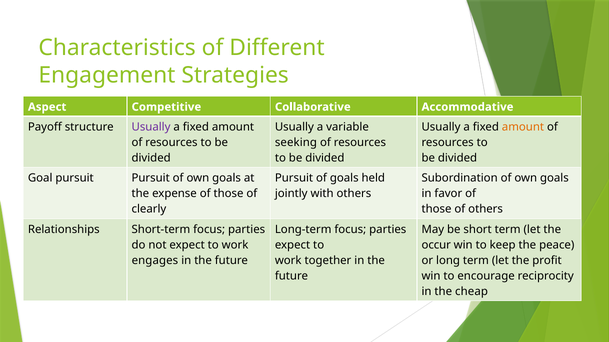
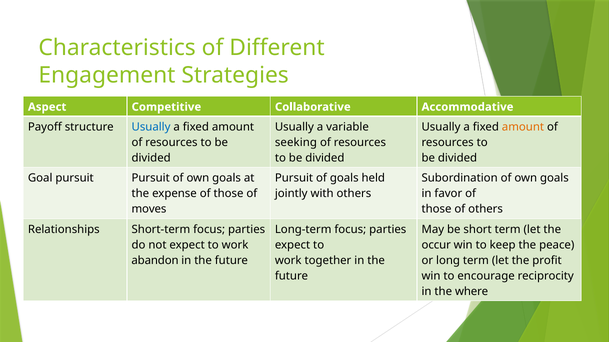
Usually colour: purple -> blue (151, 127)
clearly: clearly -> moves (149, 209)
engages: engages -> abandon (155, 261)
cheap: cheap -> where (472, 292)
